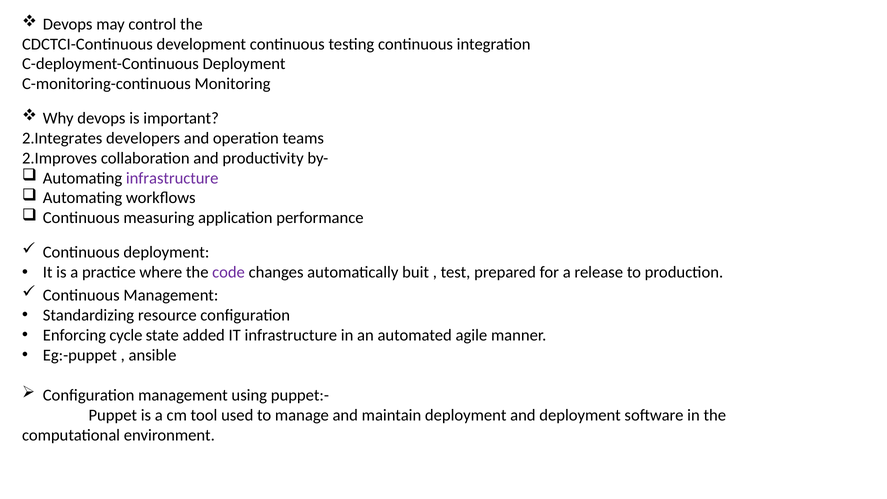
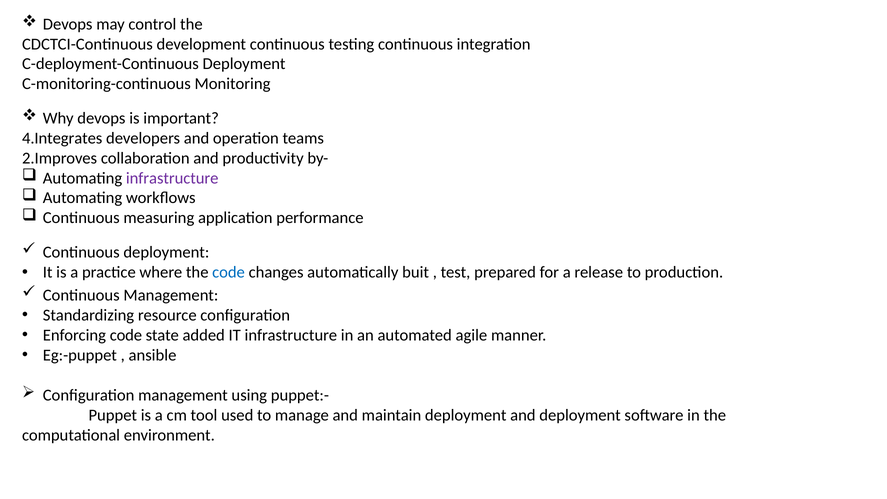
2.Integrates: 2.Integrates -> 4.Integrates (62, 138)
code colour: purple -> blue (229, 272)
Enforcing cycle: cycle -> code (126, 335)
